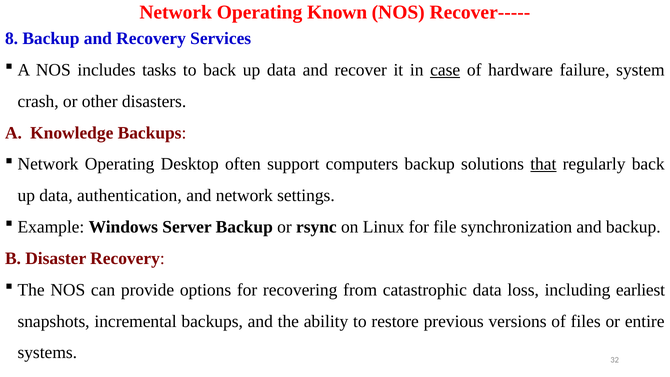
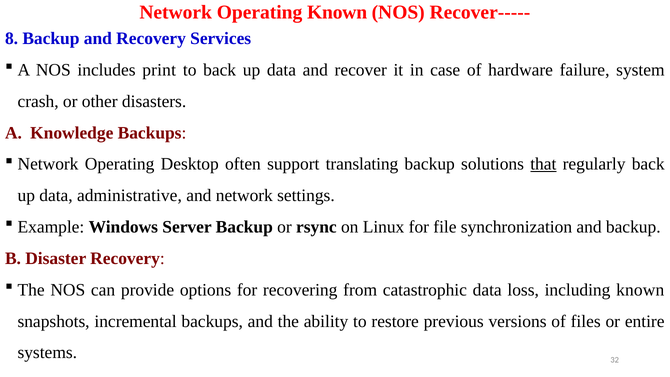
tasks: tasks -> print (159, 70)
case underline: present -> none (445, 70)
computers: computers -> translating (362, 164)
authentication: authentication -> administrative (129, 196)
including earliest: earliest -> known (640, 290)
